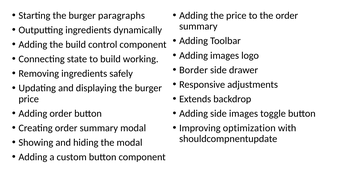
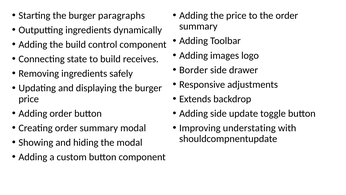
working: working -> receives (141, 59)
side images: images -> update (244, 113)
optimization: optimization -> understating (249, 128)
